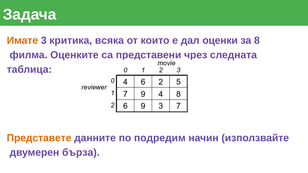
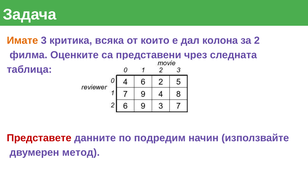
оценки: оценки -> колона (220, 41)
8: 8 -> 2 (257, 41)
Представете colour: orange -> red (39, 138)
бърза: бърза -> метод (81, 153)
